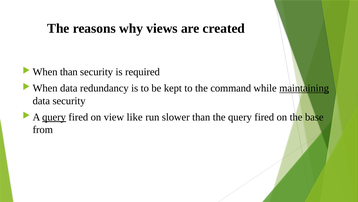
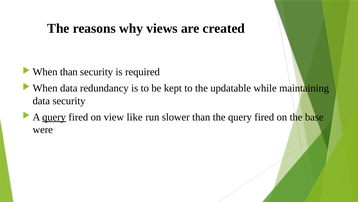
command: command -> updatable (231, 88)
maintaining underline: present -> none (304, 88)
from: from -> were (43, 129)
